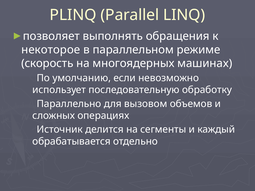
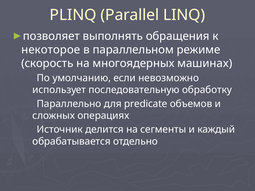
вызовом: вызовом -> predicate (146, 104)
